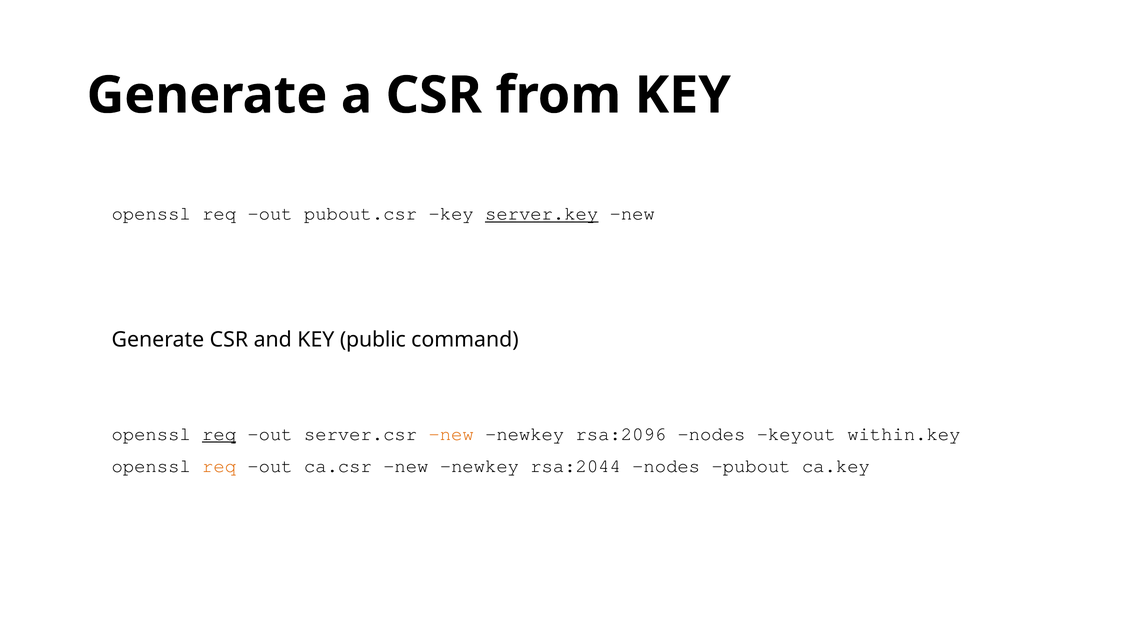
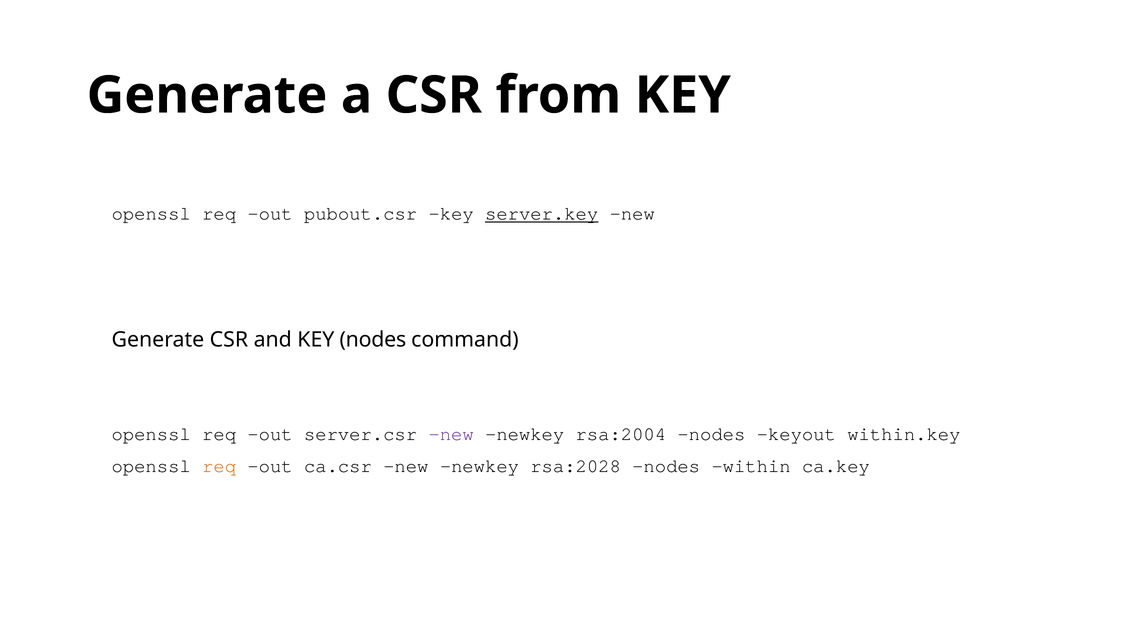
KEY public: public -> nodes (373, 340)
req underline: present -> none (219, 434)
new colour: orange -> purple (451, 434)
rsa:2096: rsa:2096 -> rsa:2004 (621, 434)
rsa:2044: rsa:2044 -> rsa:2028 (576, 466)
pubout: pubout -> within (751, 466)
